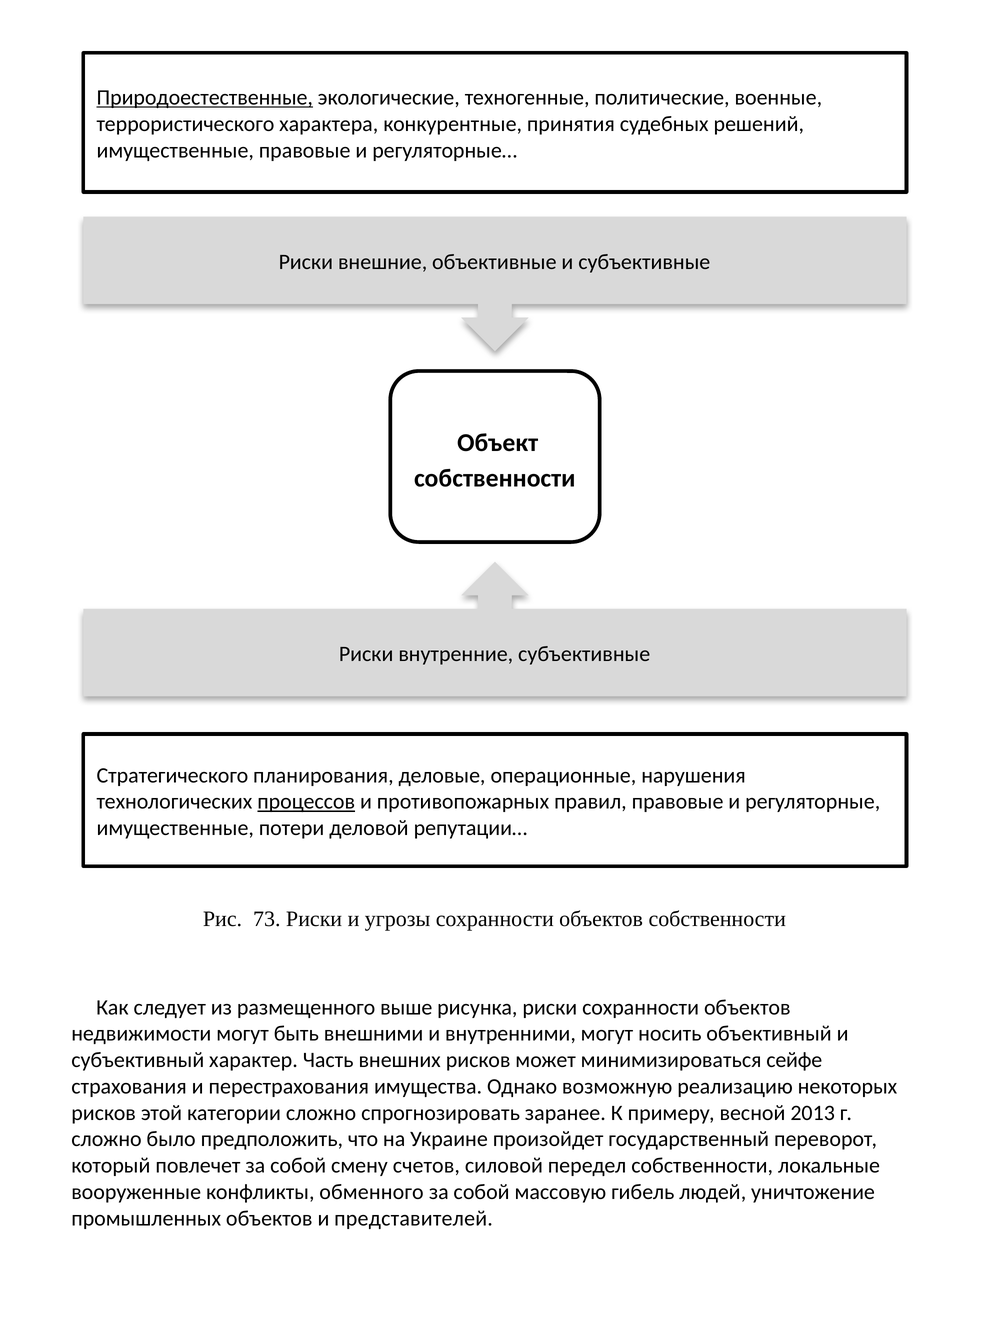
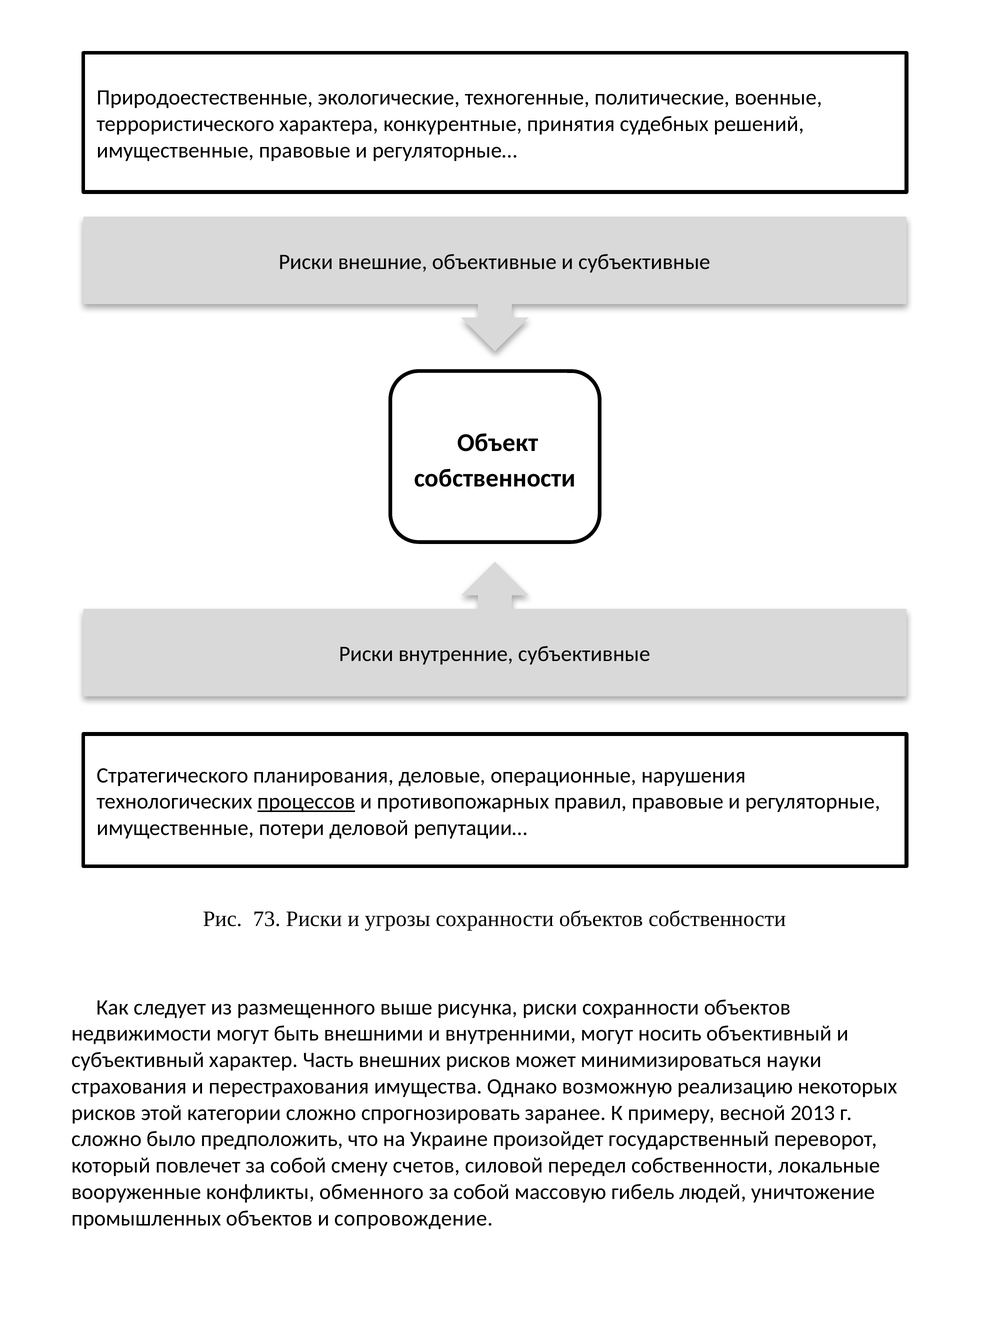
Природоестественные underline: present -> none (205, 98)
сейфе: сейфе -> науки (794, 1061)
представителей: представителей -> сопровождение (414, 1219)
